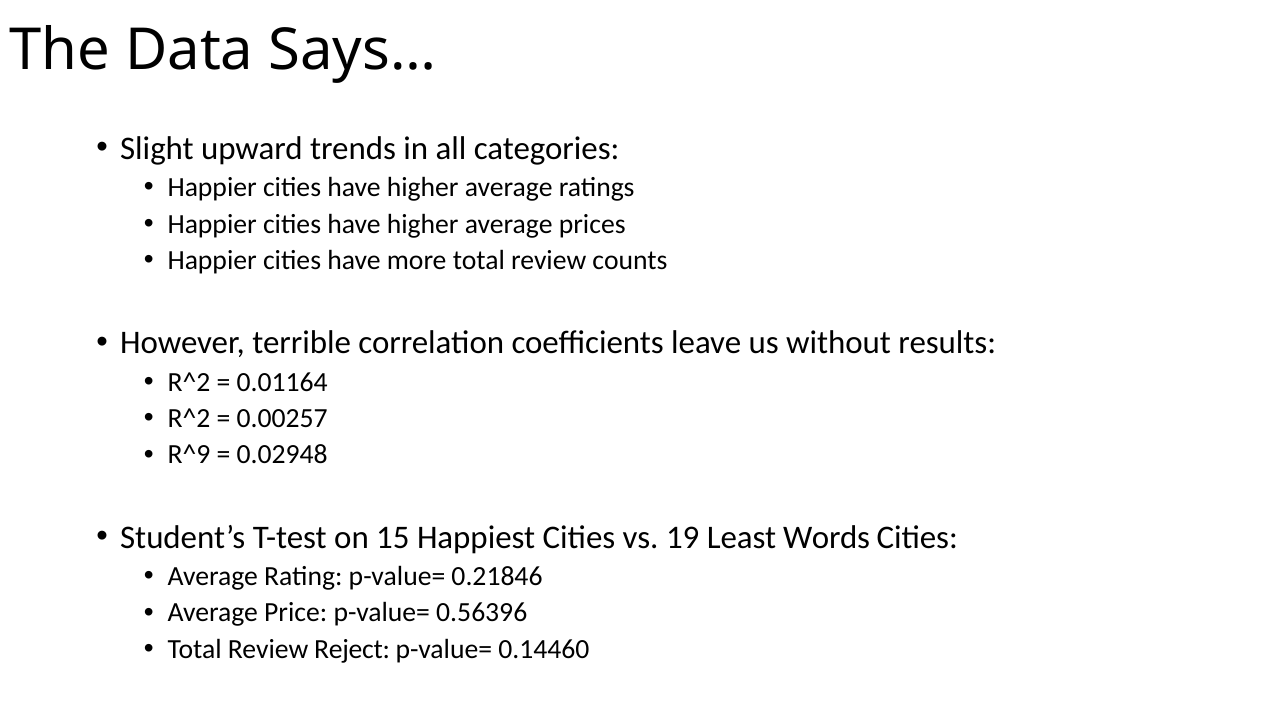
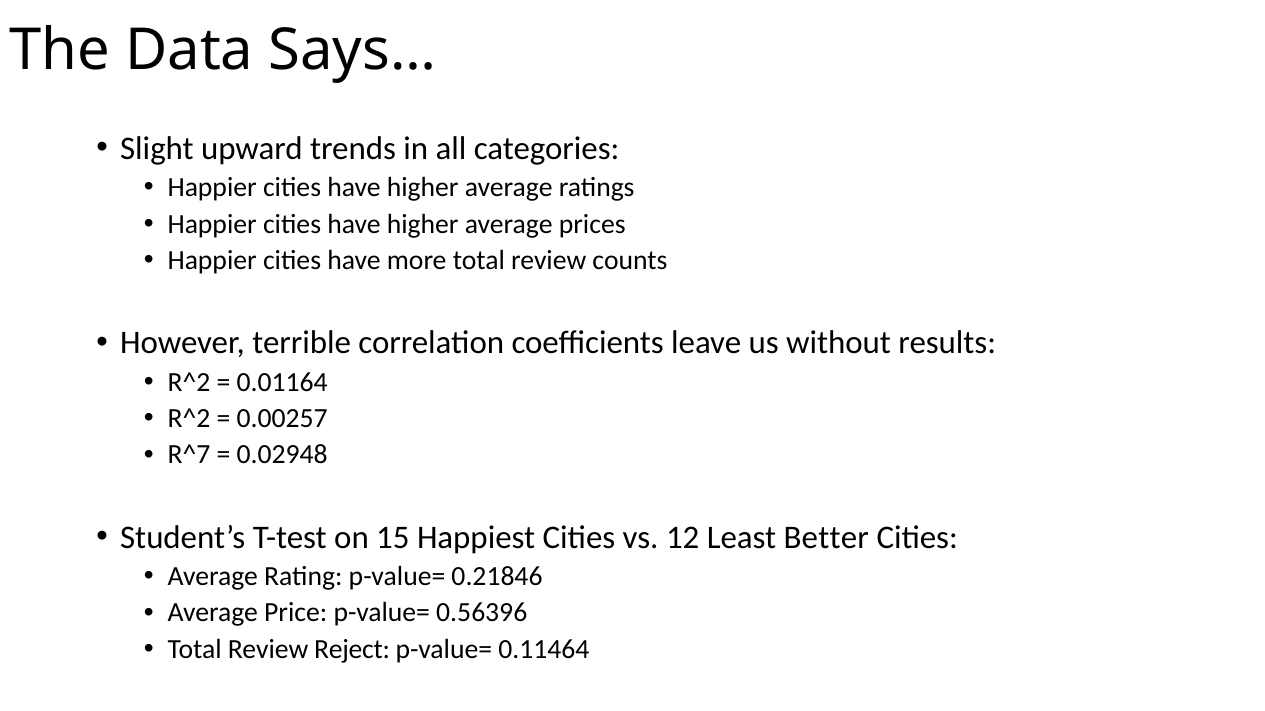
R^9: R^9 -> R^7 (189, 455)
19: 19 -> 12 (683, 538)
Words: Words -> Better (826, 538)
0.14460: 0.14460 -> 0.11464 (544, 650)
